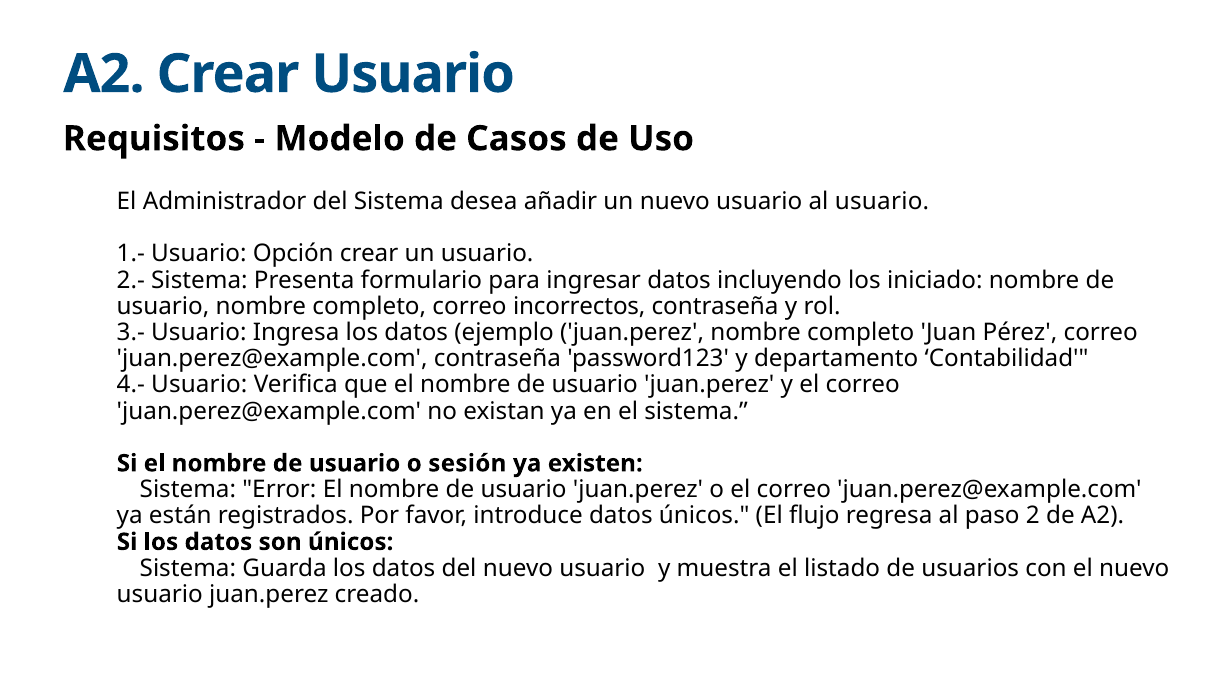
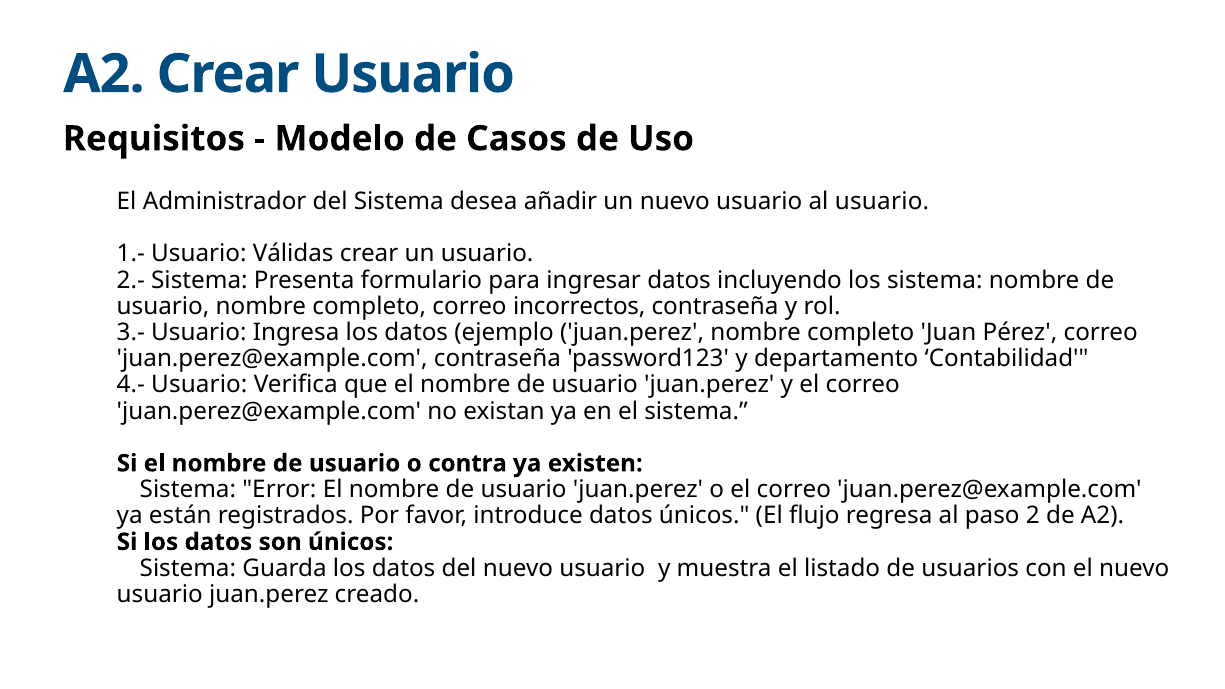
Opción: Opción -> Válidas (293, 254)
los iniciado: iniciado -> sistema (935, 280)
sesión: sesión -> contra (468, 463)
